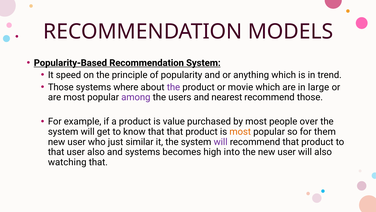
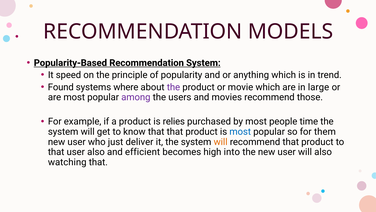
Those: Those -> Found (61, 87)
nearest: nearest -> movies (227, 97)
value: value -> relies (174, 121)
over: over -> time (309, 121)
most colour: orange -> blue (240, 131)
similar: similar -> deliver (140, 142)
will colour: purple -> orange (221, 142)
and systems: systems -> efficient (143, 152)
